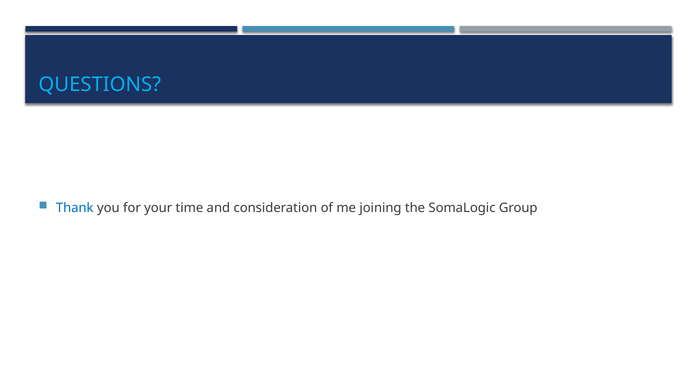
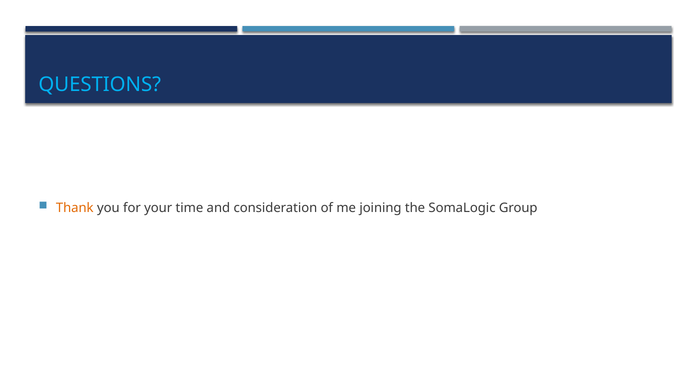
Thank colour: blue -> orange (75, 208)
